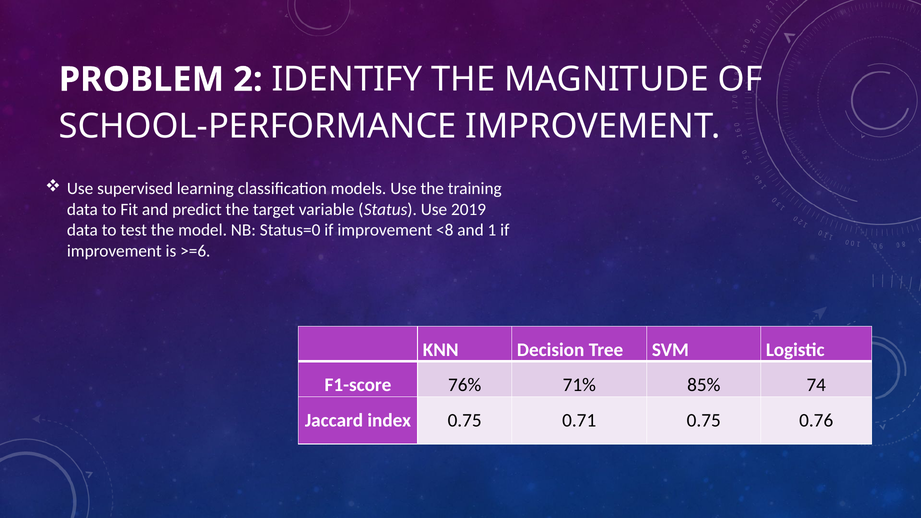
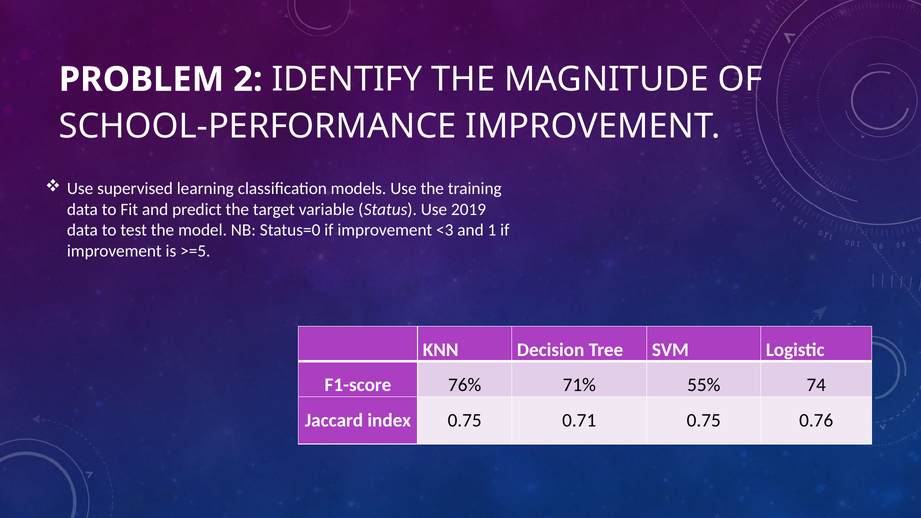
<8: <8 -> <3 (445, 230)
>=6: >=6 -> >=5 (195, 251)
85%: 85% -> 55% (704, 385)
